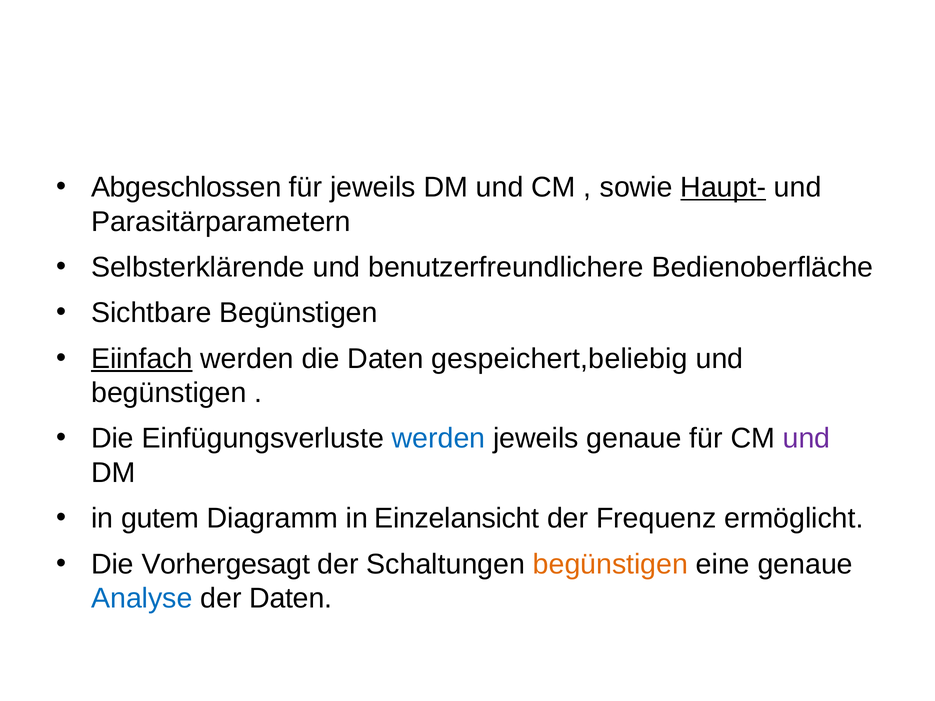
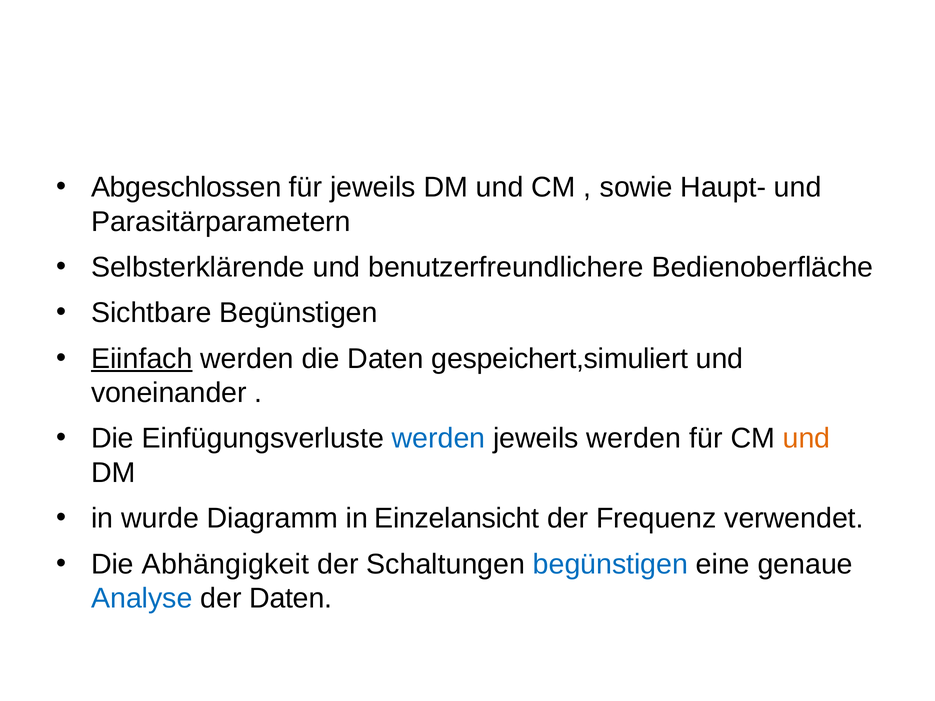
Haupt- underline: present -> none (723, 187)
gespeichert,beliebig: gespeichert,beliebig -> gespeichert,simuliert (560, 359)
begünstigen: begünstigen -> voneinander (169, 393)
jeweils genaue: genaue -> werden (634, 439)
und colour: purple -> orange (806, 439)
gutem: gutem -> wurde (160, 519)
ermöglicht: ermöglicht -> verwendet (794, 519)
Vorhergesagt: Vorhergesagt -> Abhängigkeit (226, 564)
begünstigen colour: orange -> blue (610, 564)
